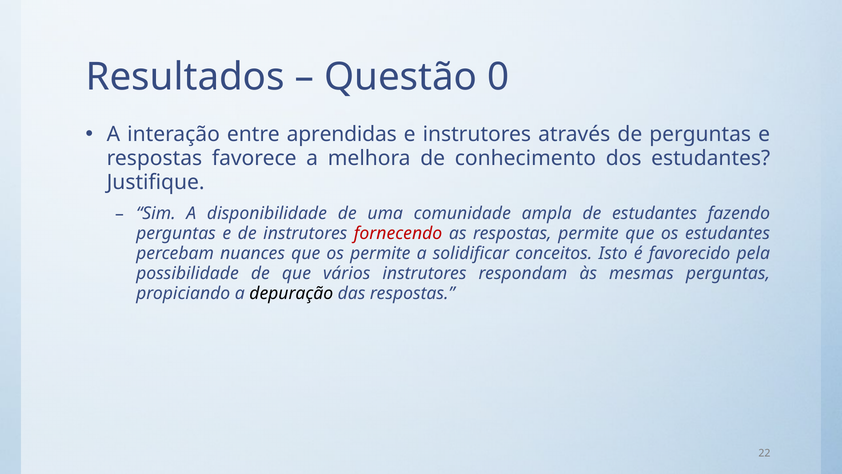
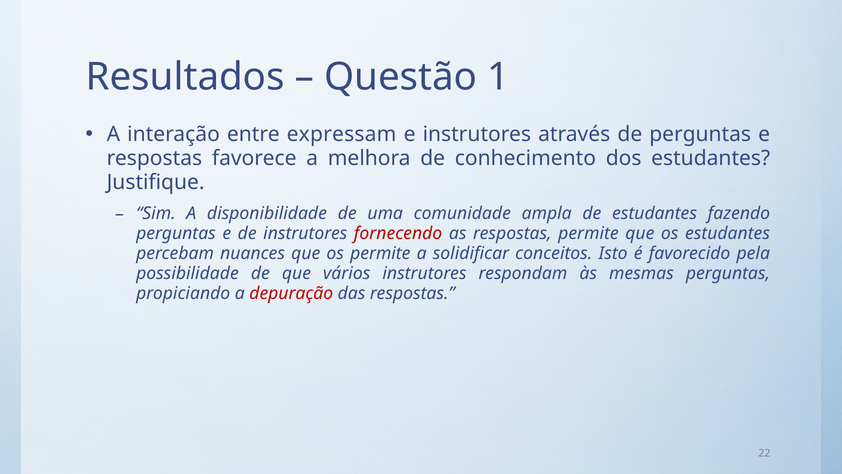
0: 0 -> 1 (498, 77)
aprendidas: aprendidas -> expressam (342, 134)
depuração colour: black -> red (291, 293)
